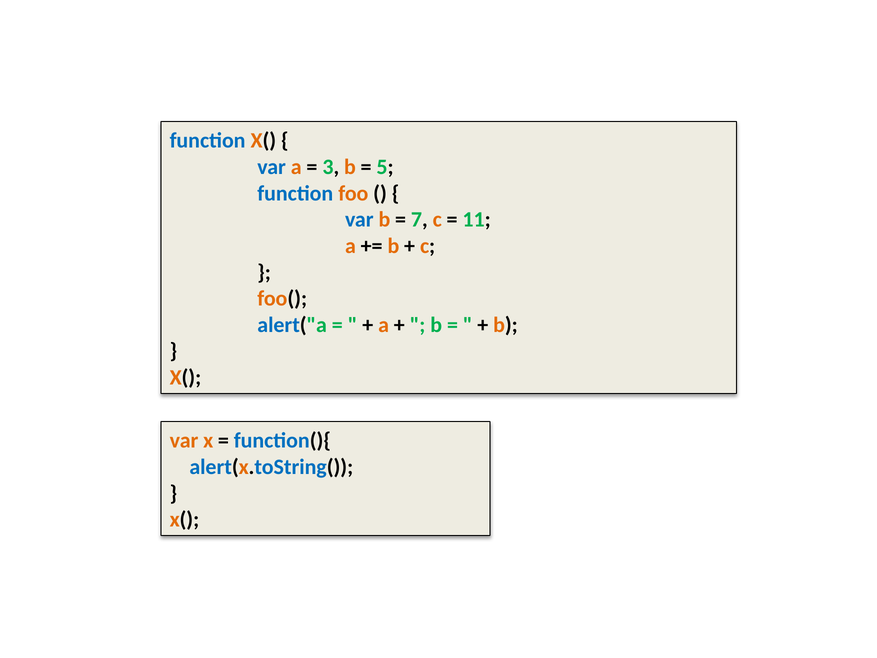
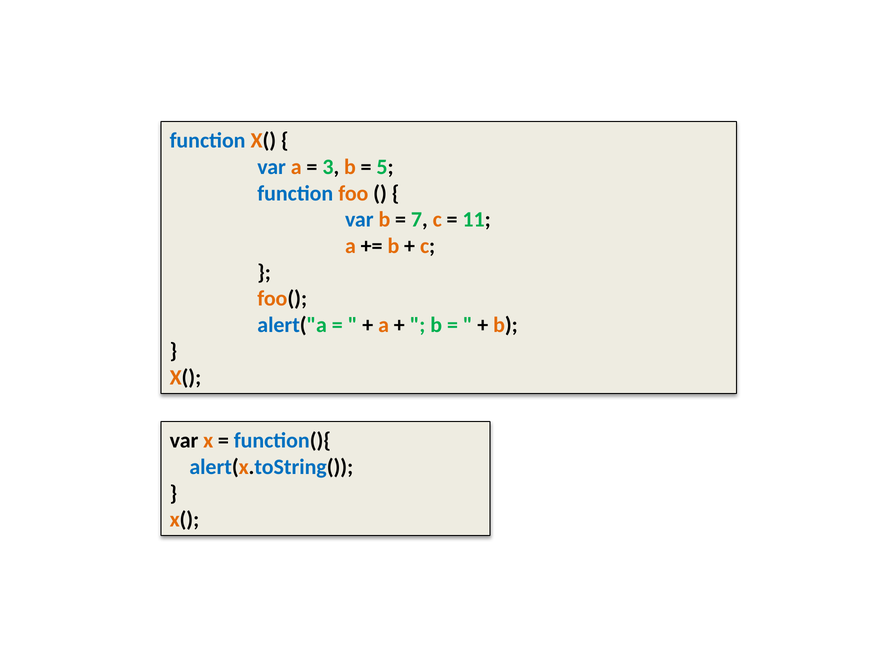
var colour: orange -> black (184, 440)
